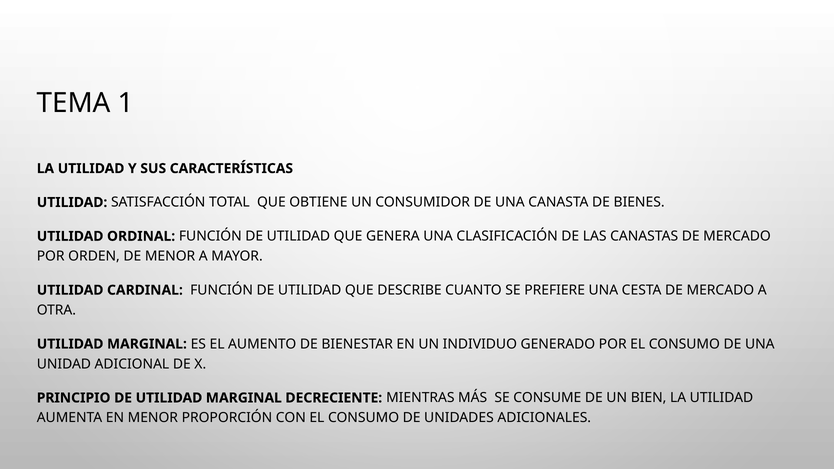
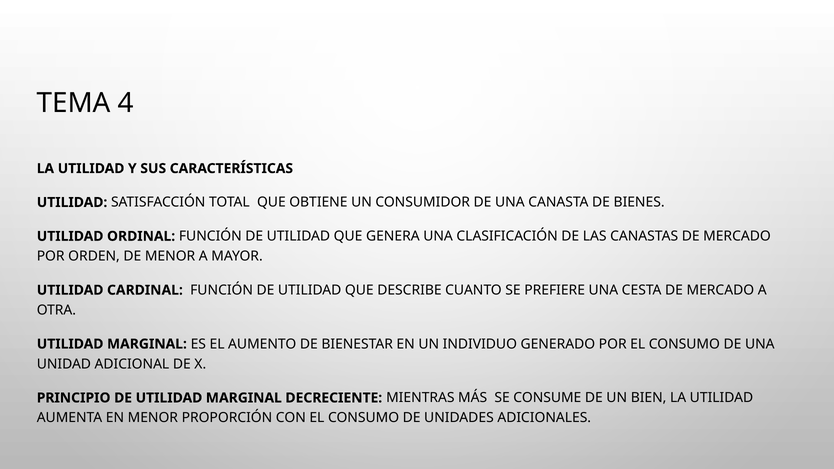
1: 1 -> 4 (126, 103)
